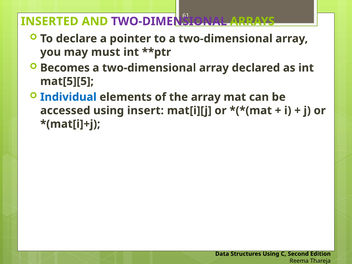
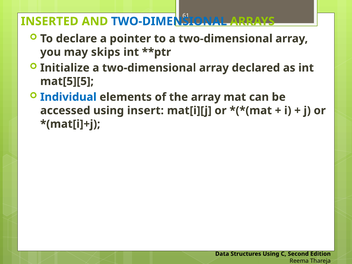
TWO-DIMENSIONAL colour: purple -> blue (169, 21)
must: must -> skips (106, 52)
Becomes: Becomes -> Initialize (65, 68)
